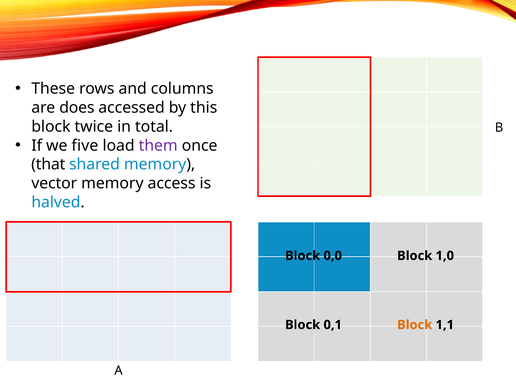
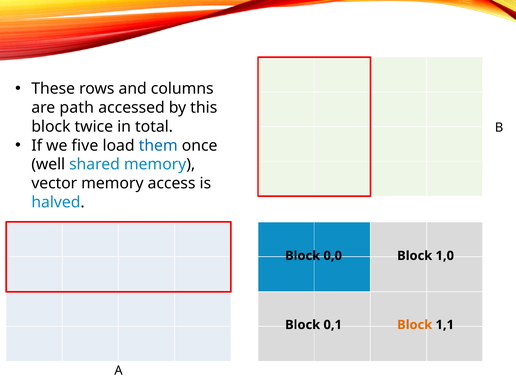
does: does -> path (77, 108)
them colour: purple -> blue (158, 145)
that: that -> well (48, 164)
